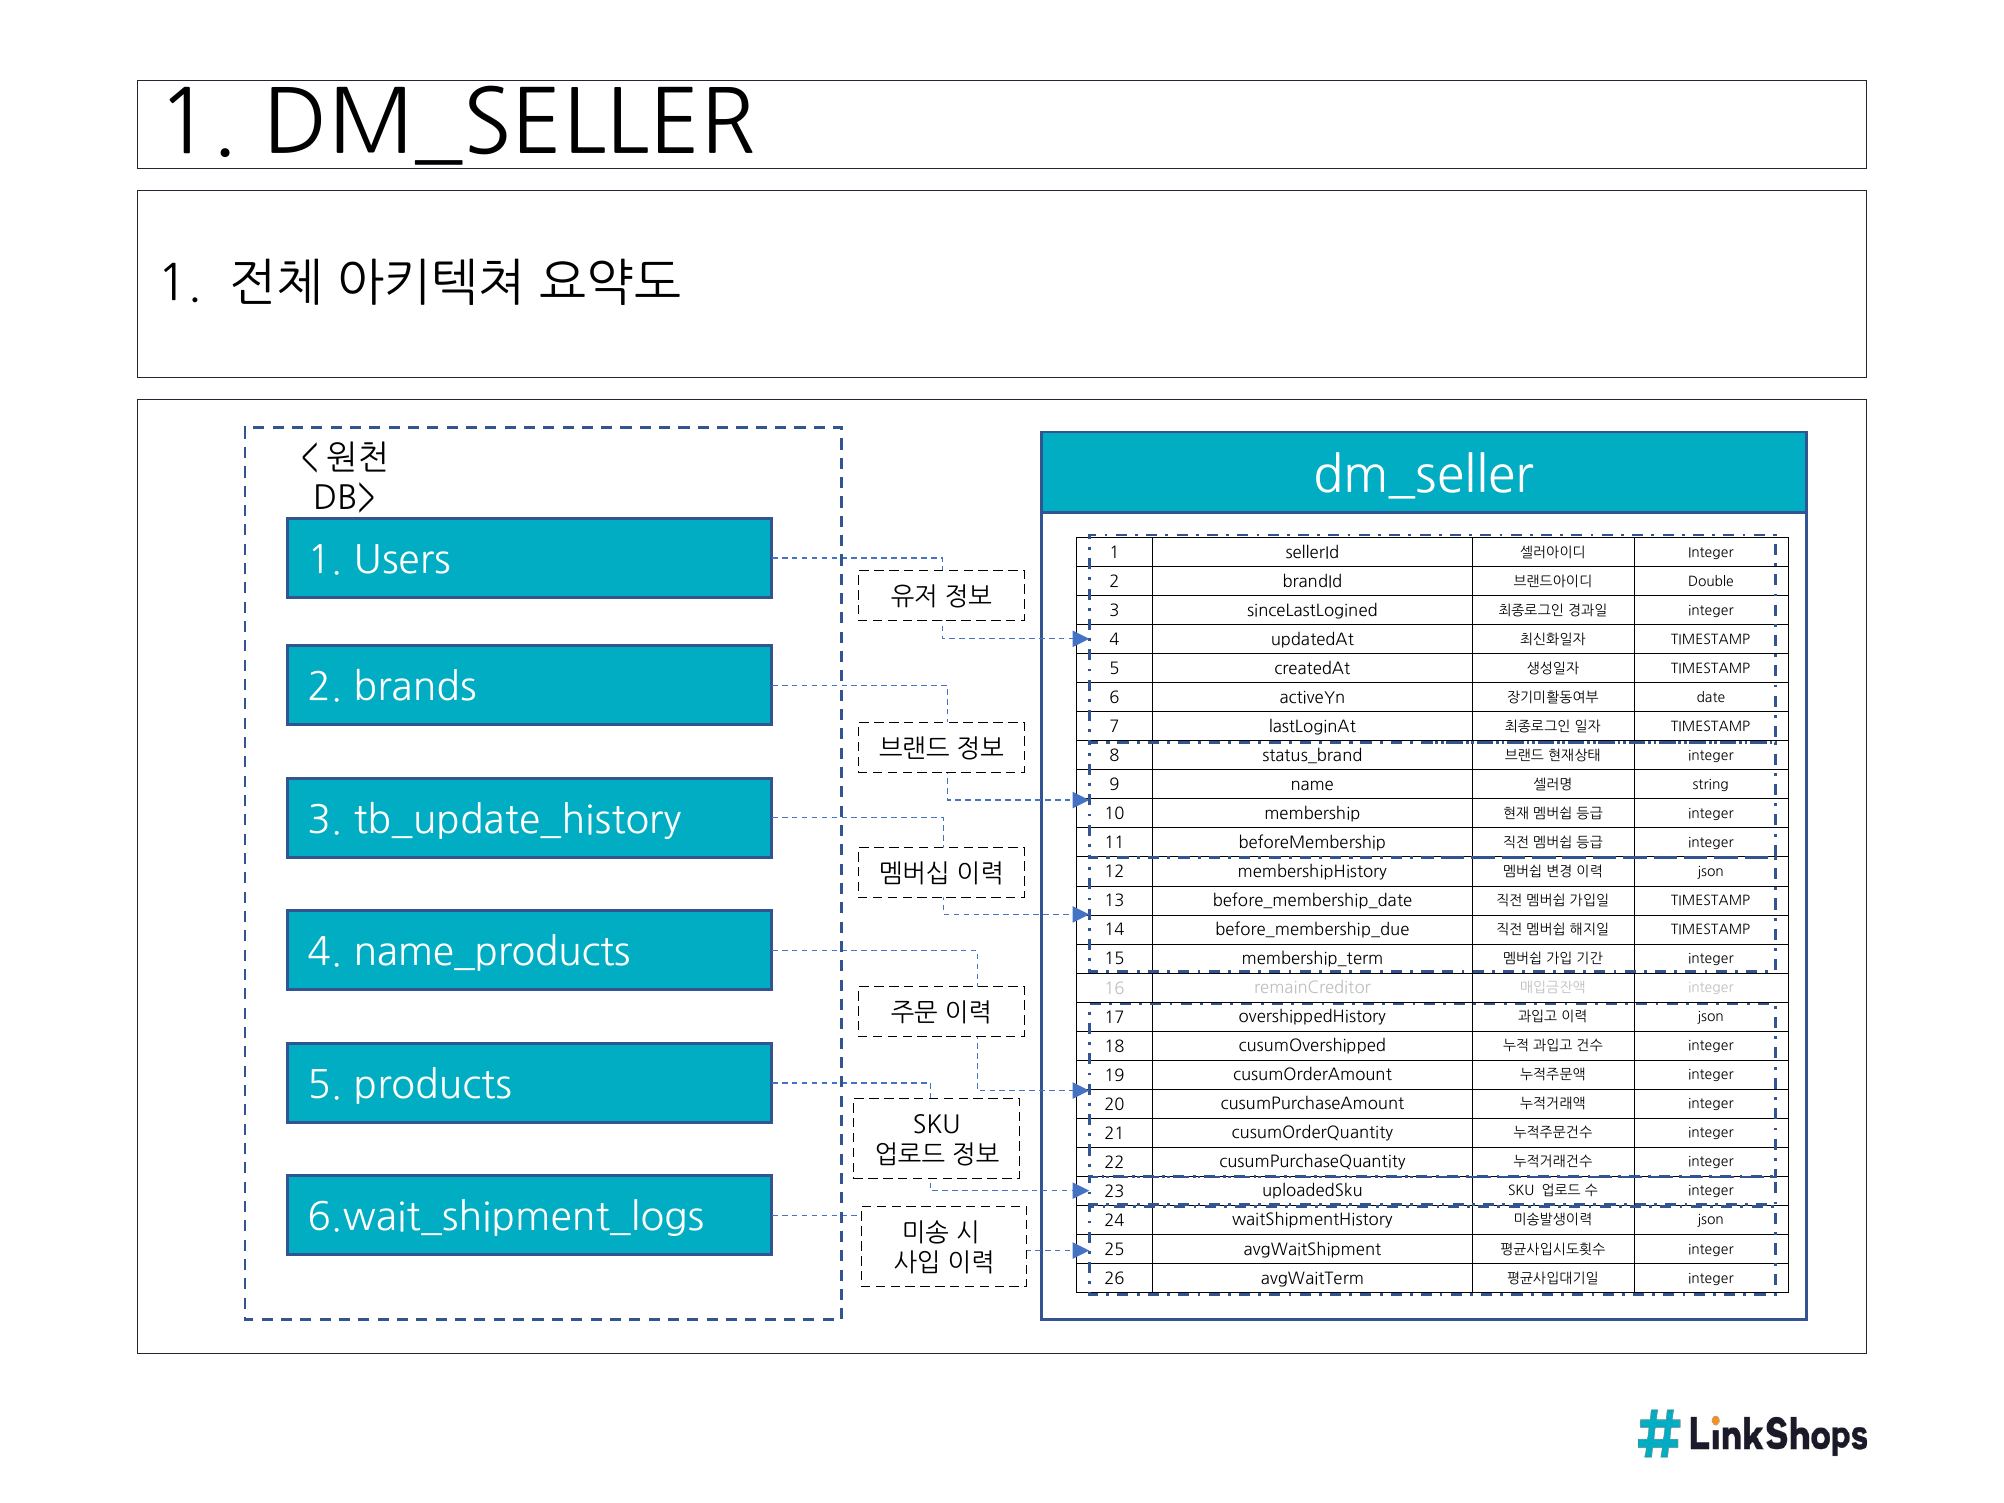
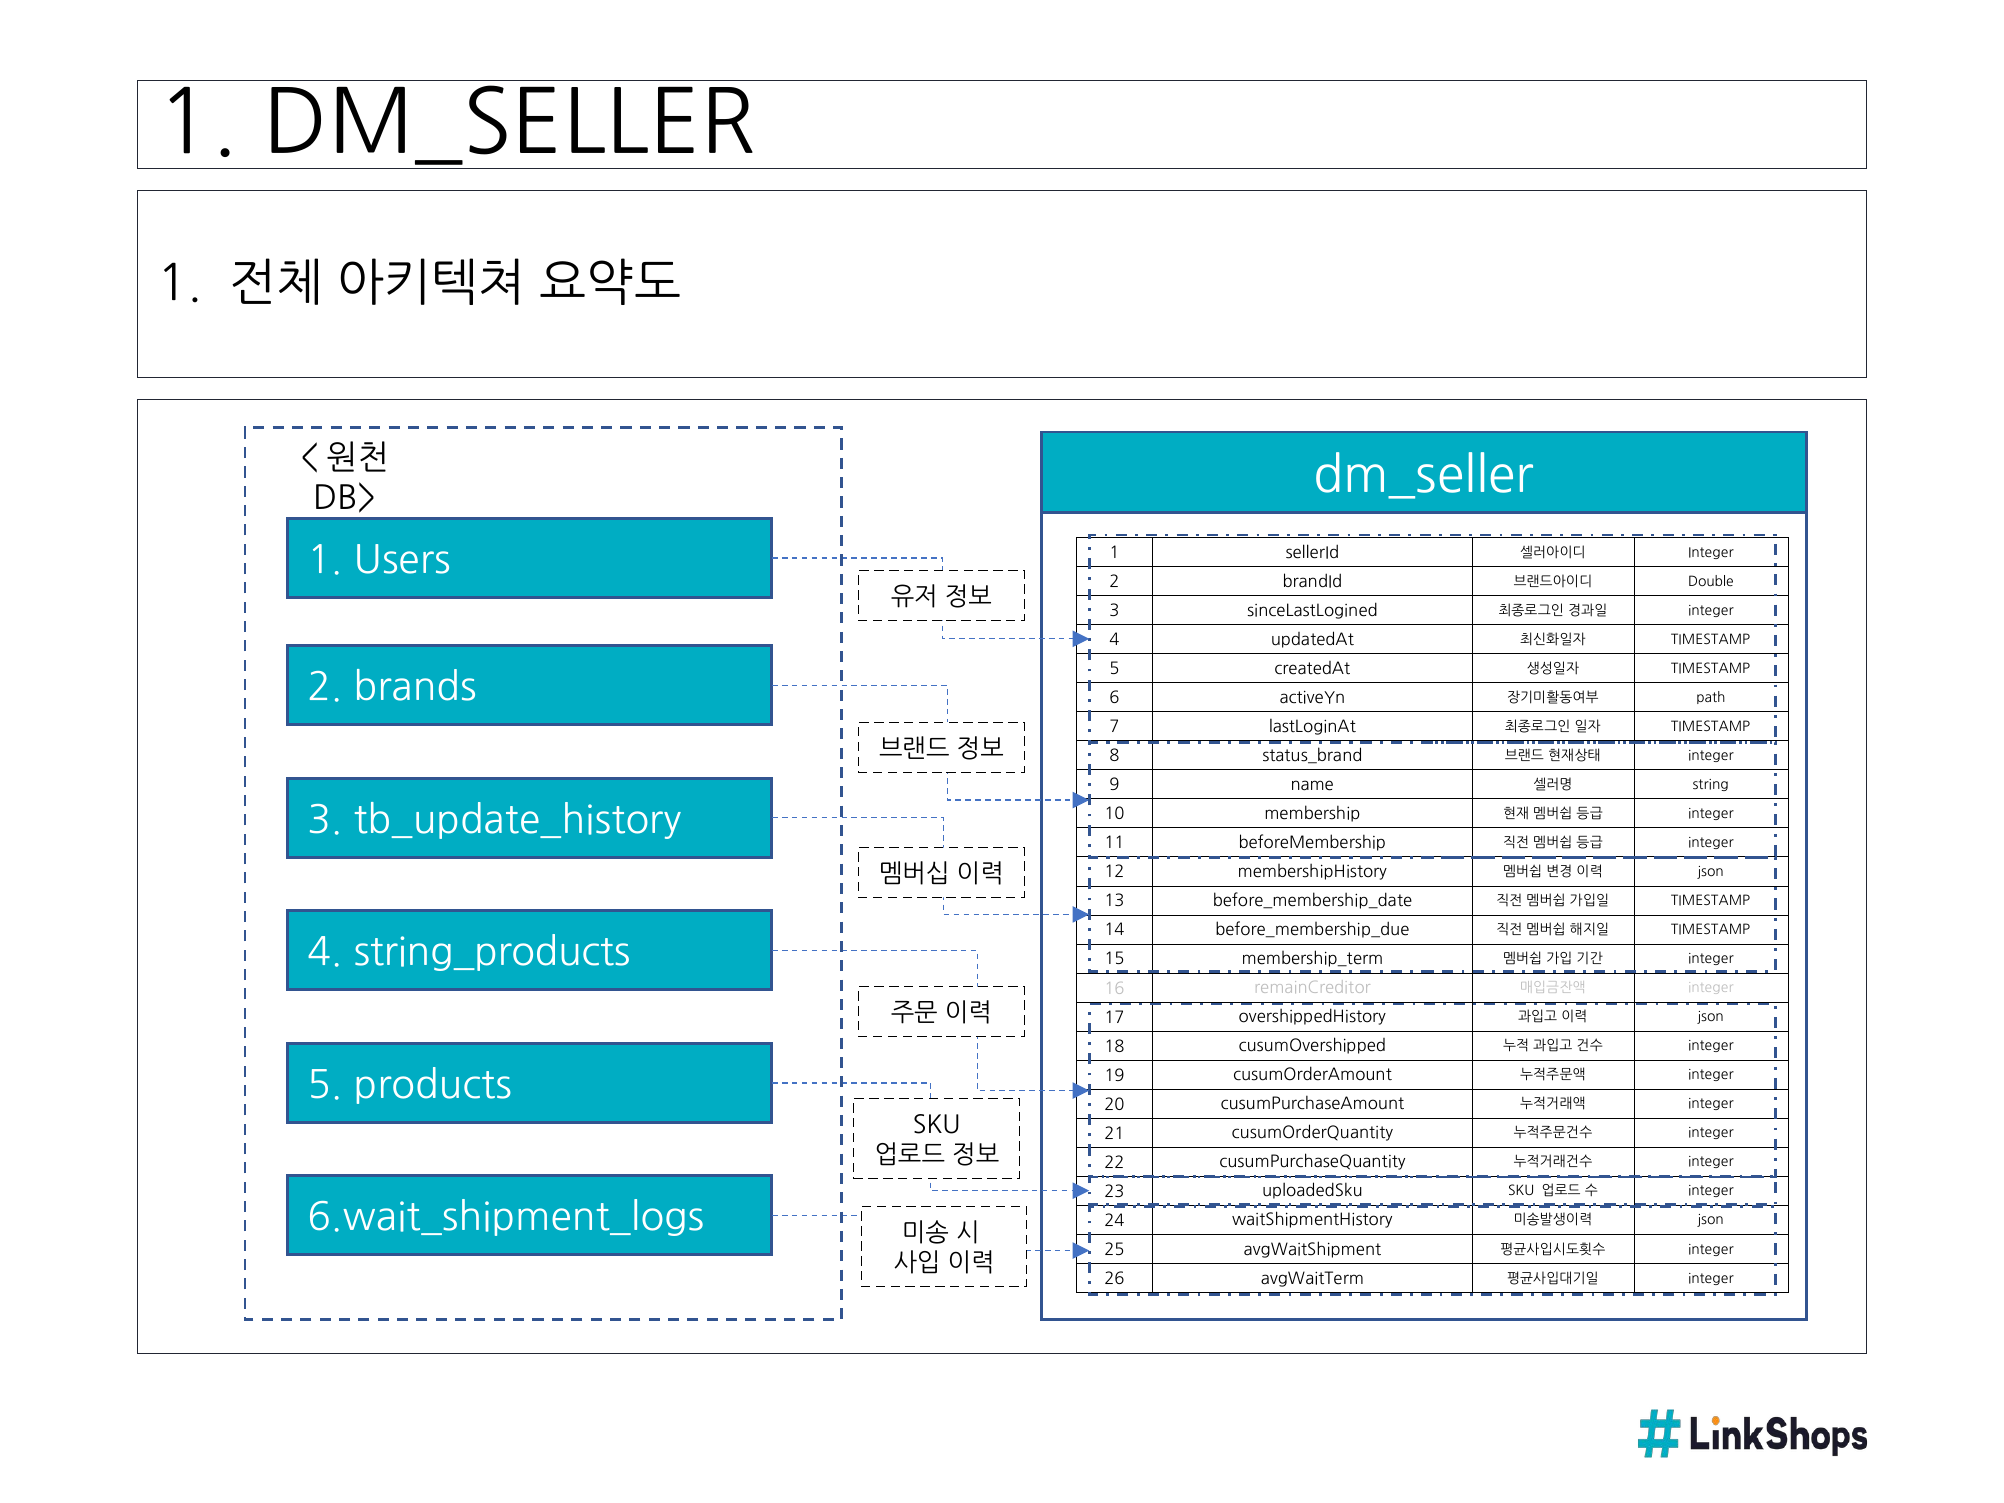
date: date -> path (1711, 698)
name_products: name_products -> string_products (492, 953)
